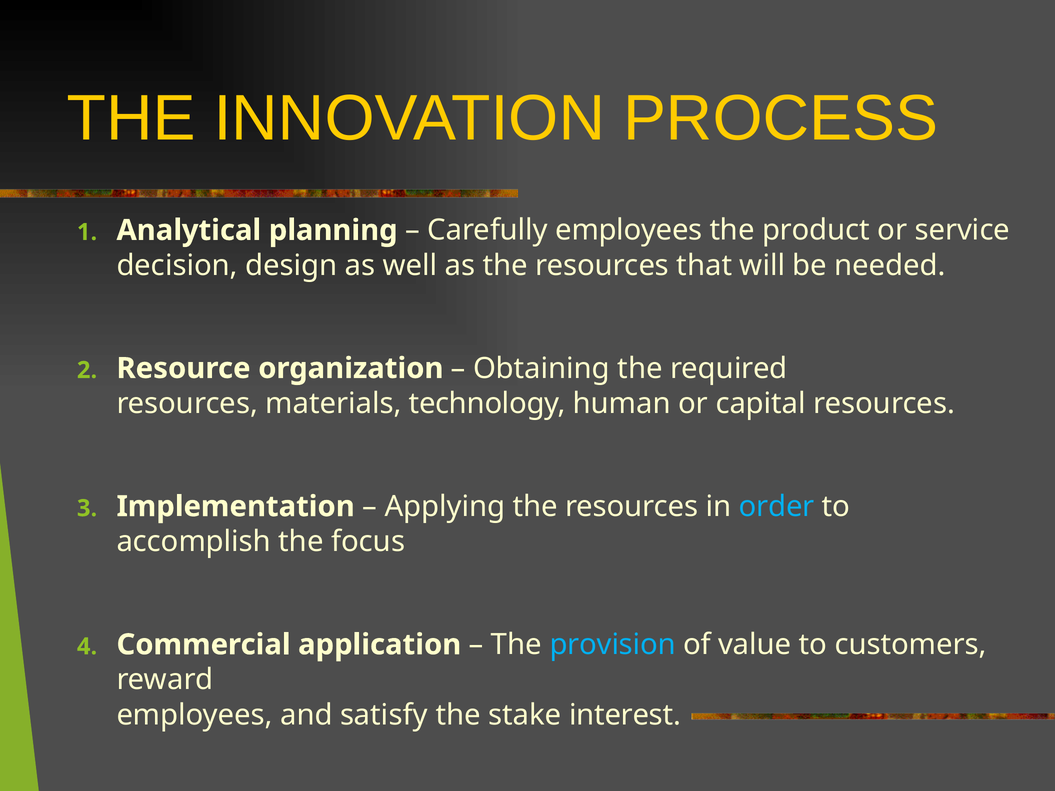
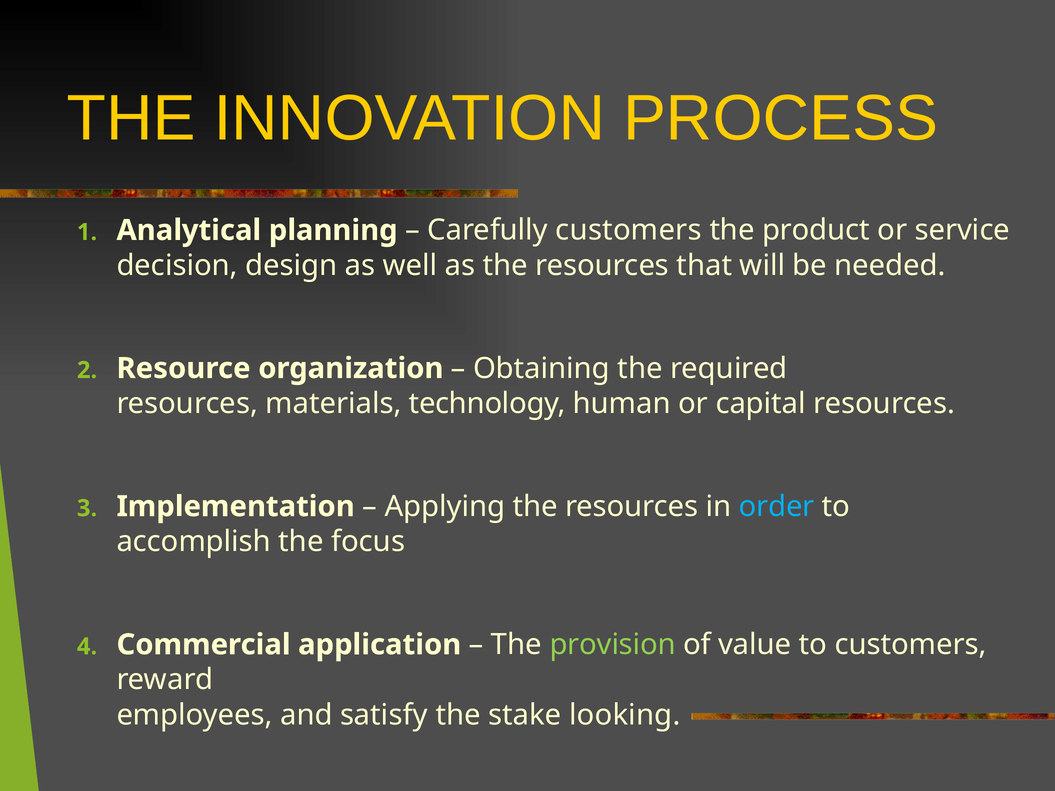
Carefully employees: employees -> customers (629, 230)
provision colour: light blue -> light green (613, 645)
interest: interest -> looking (625, 715)
